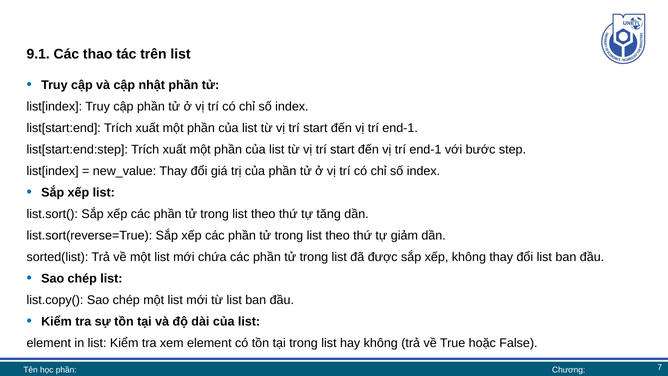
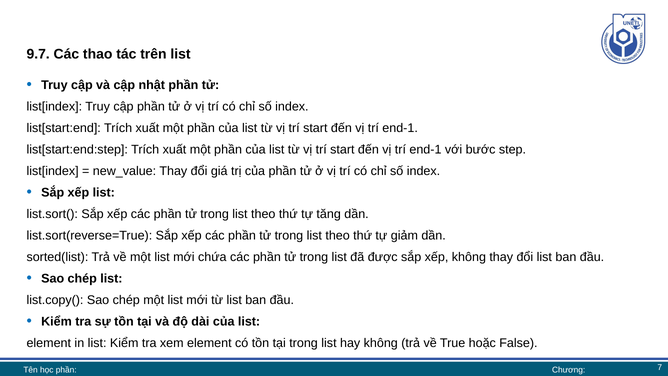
9.1: 9.1 -> 9.7 (38, 54)
